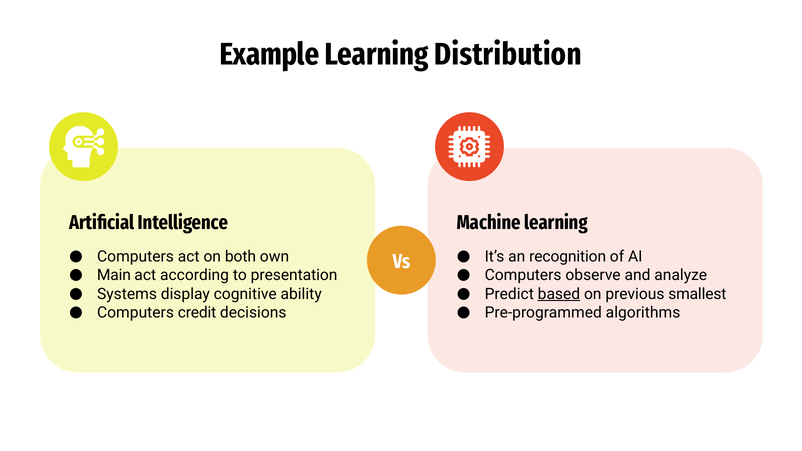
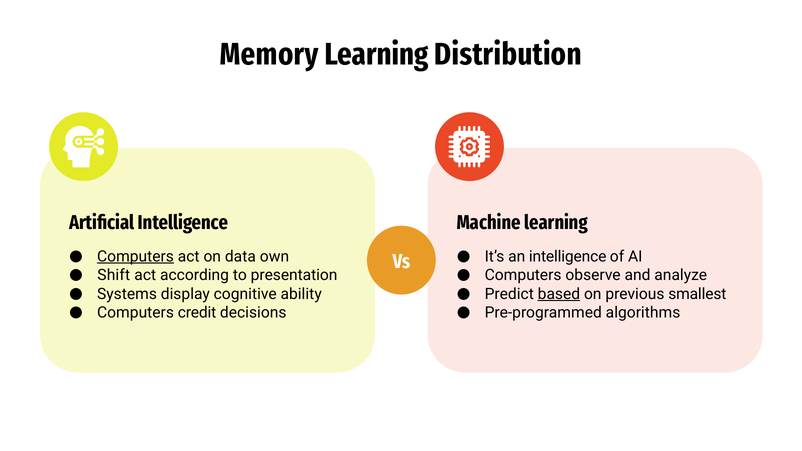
Example: Example -> Memory (269, 55)
Computers underline: none -> present (136, 257)
both: both -> data (240, 257)
an recognition: recognition -> intelligence (568, 257)
Main: Main -> Shift (114, 275)
